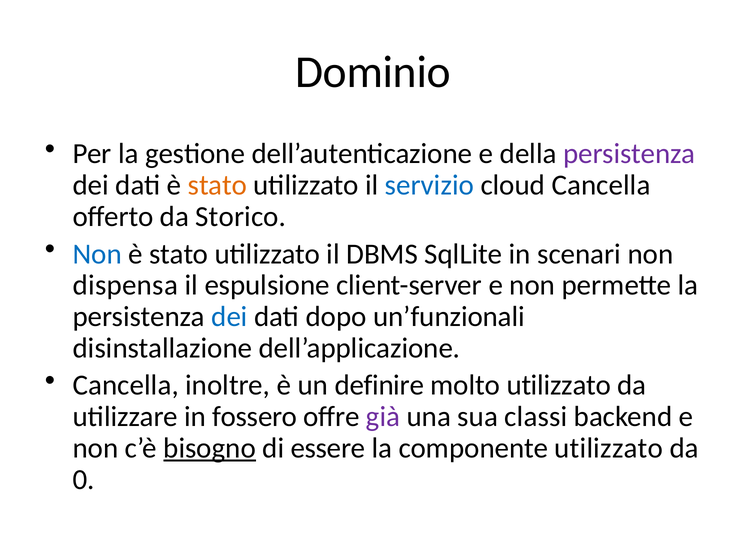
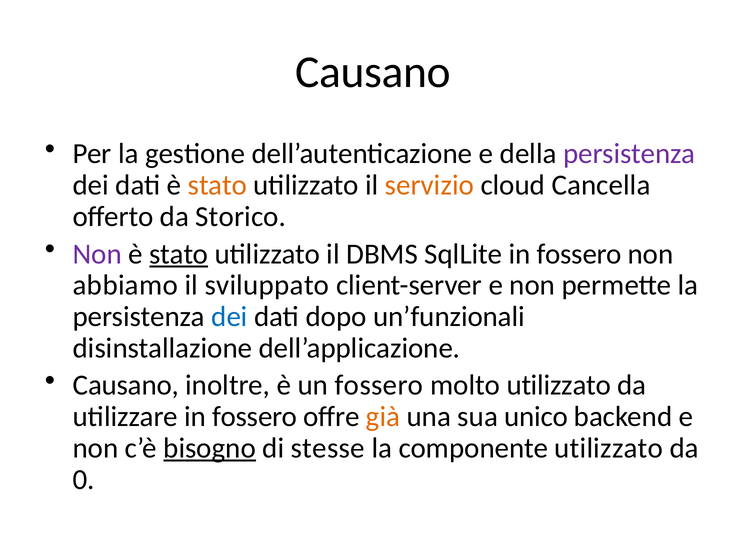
Dominio: Dominio -> Causano (373, 72)
servizio colour: blue -> orange (429, 185)
Non colour: blue -> purple (97, 254)
stato underline: none -> present (179, 254)
SqlLite in scenari: scenari -> fossero (579, 254)
dispensa: dispensa -> abbiamo (125, 285)
espulsione: espulsione -> sviluppato (267, 285)
Cancella: Cancella -> Causano (126, 385)
un definire: definire -> fossero (379, 385)
già colour: purple -> orange (383, 416)
classi: classi -> unico (536, 416)
essere: essere -> stesse (328, 448)
